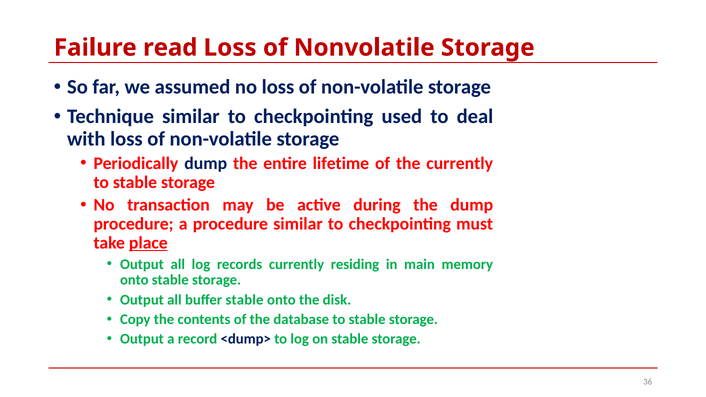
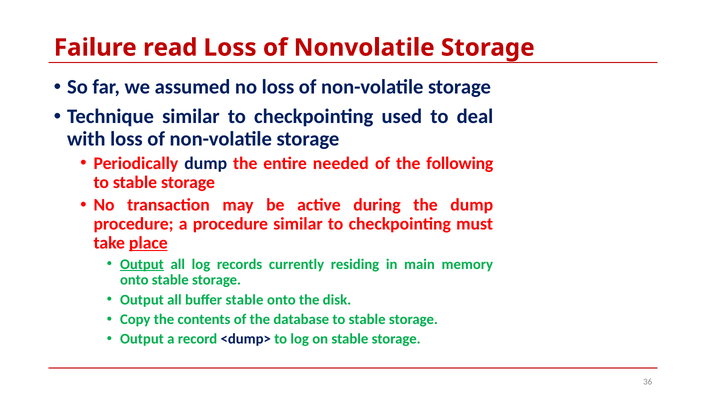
lifetime: lifetime -> needed (341, 163)
the currently: currently -> following (460, 163)
Output underline: none -> present (142, 264)
